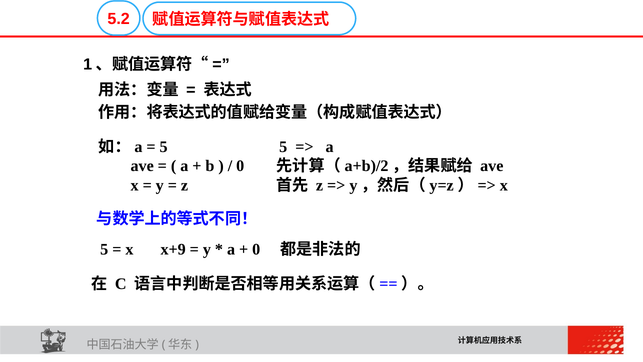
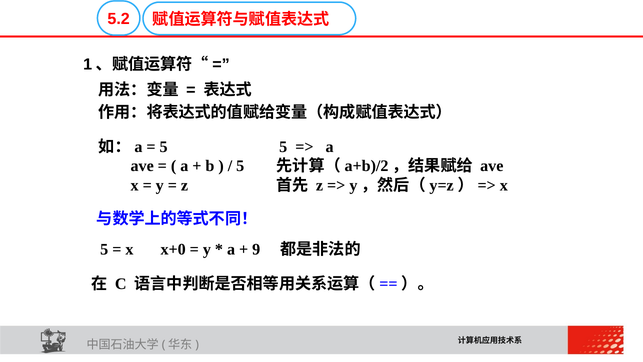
0: 0 -> 5 (240, 166)
x+9: x+9 -> x+0 (173, 249)
0: 0 -> 9 (256, 249)
